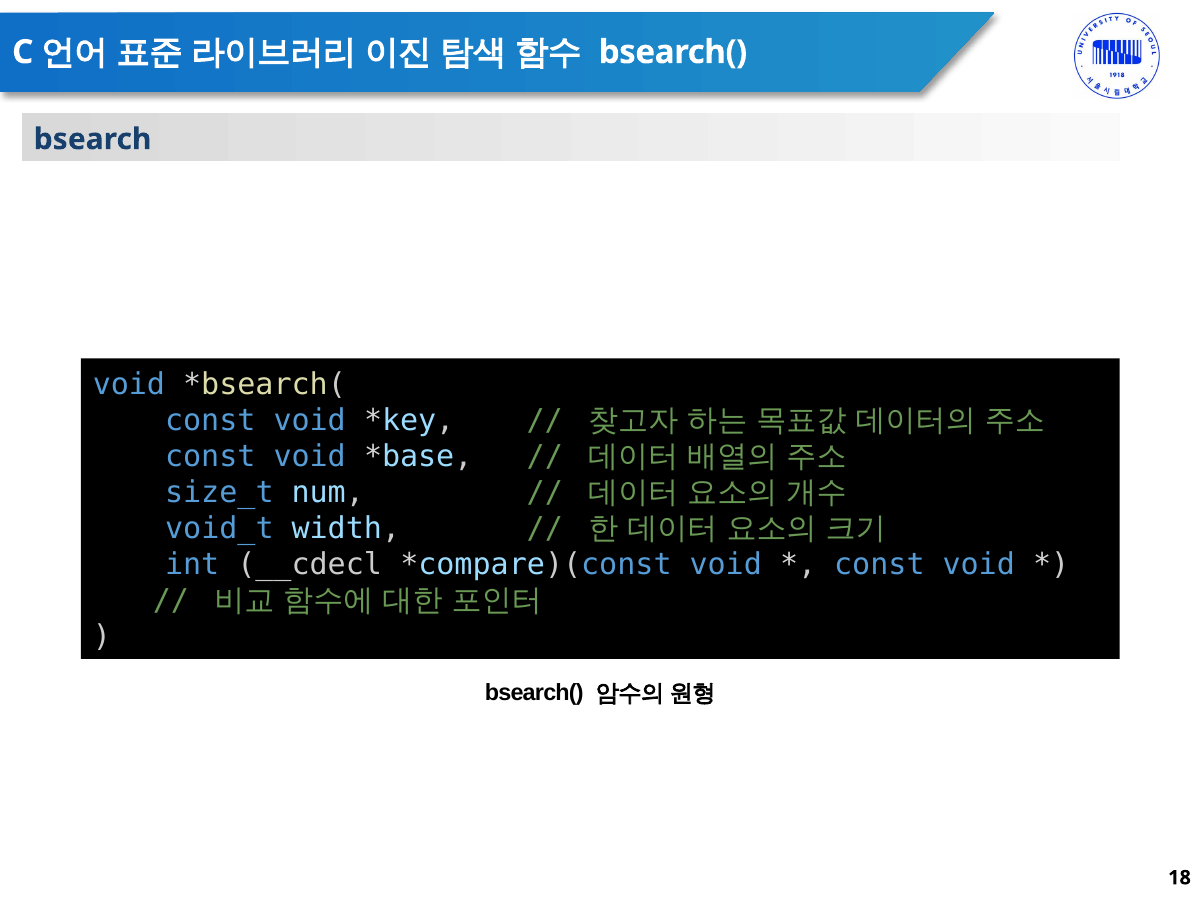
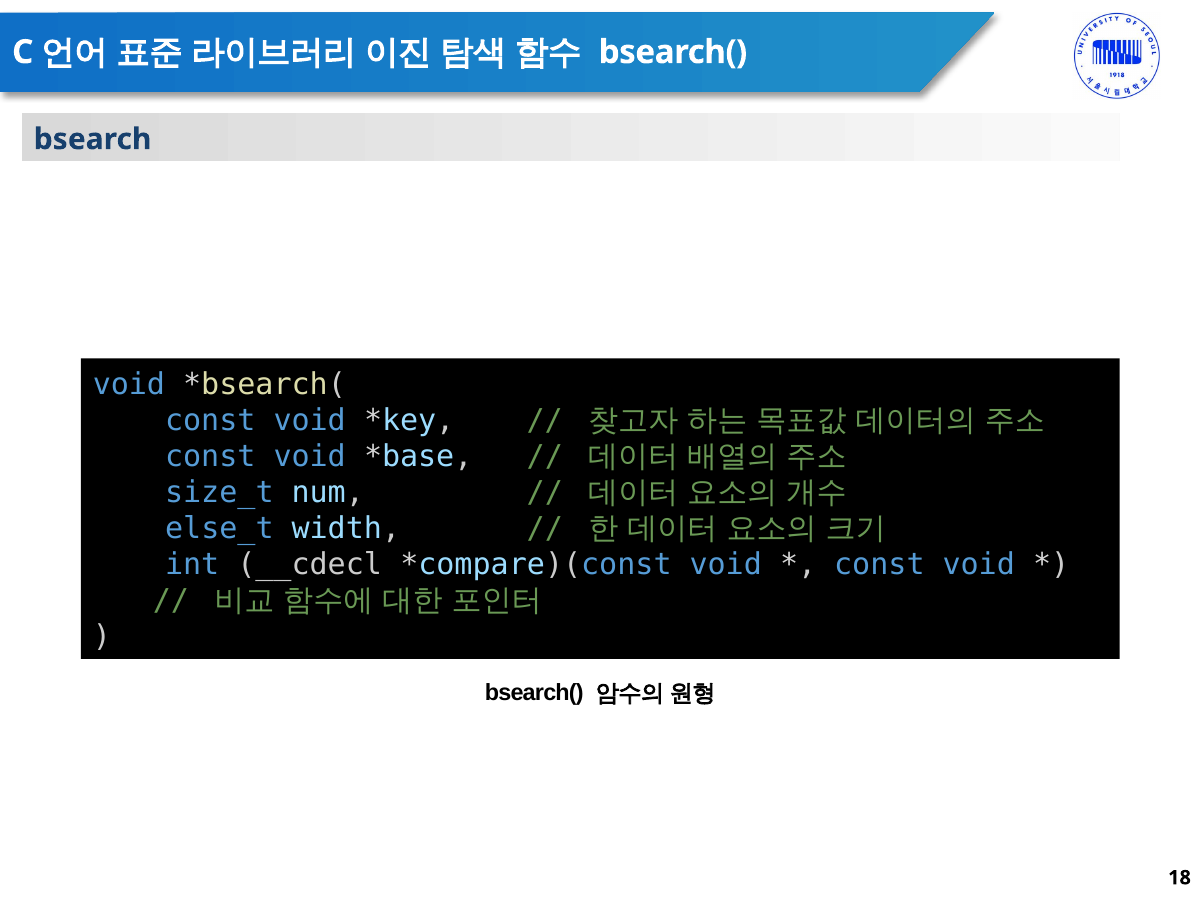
void_t: void_t -> else_t (219, 529)
